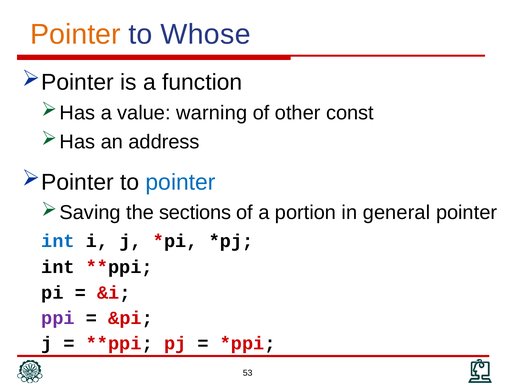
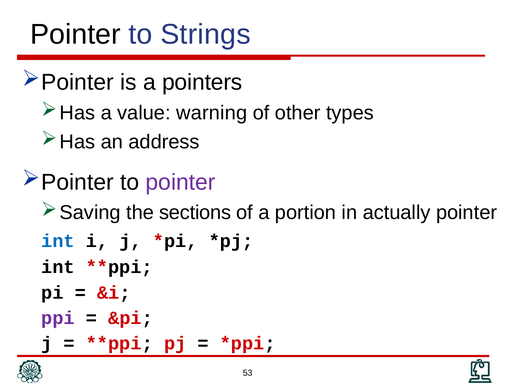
Pointer colour: orange -> black (75, 34)
Whose: Whose -> Strings (206, 34)
function: function -> pointers (202, 82)
const: const -> types (350, 113)
pointer colour: blue -> purple (181, 182)
general: general -> actually (397, 213)
